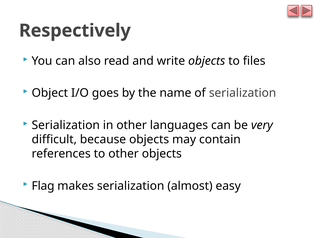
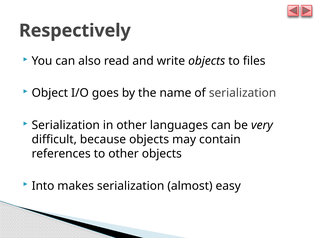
Flag: Flag -> Into (43, 186)
